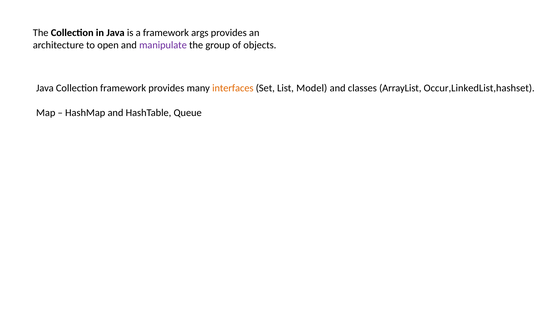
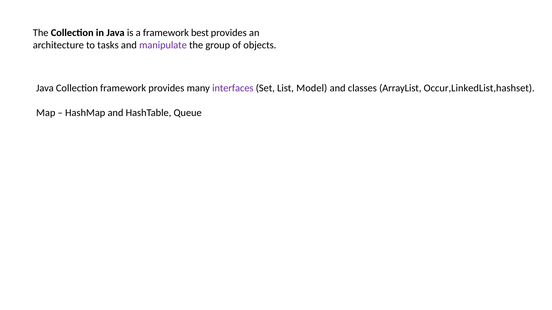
args: args -> best (200, 33)
open: open -> tasks (108, 45)
interfaces colour: orange -> purple (233, 88)
